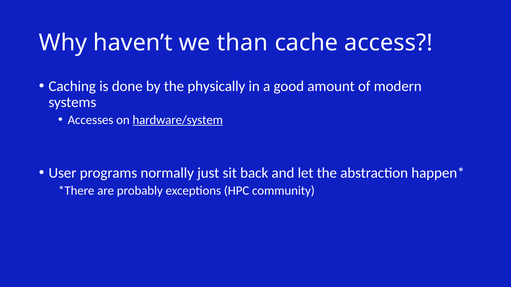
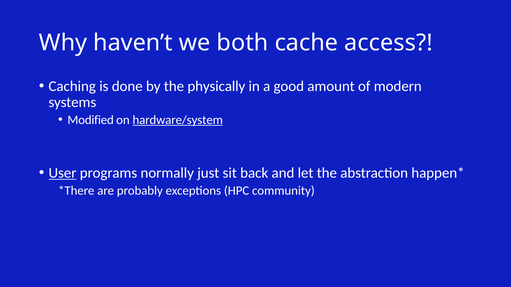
than: than -> both (242, 43)
Accesses: Accesses -> Modified (91, 120)
User underline: none -> present (63, 173)
